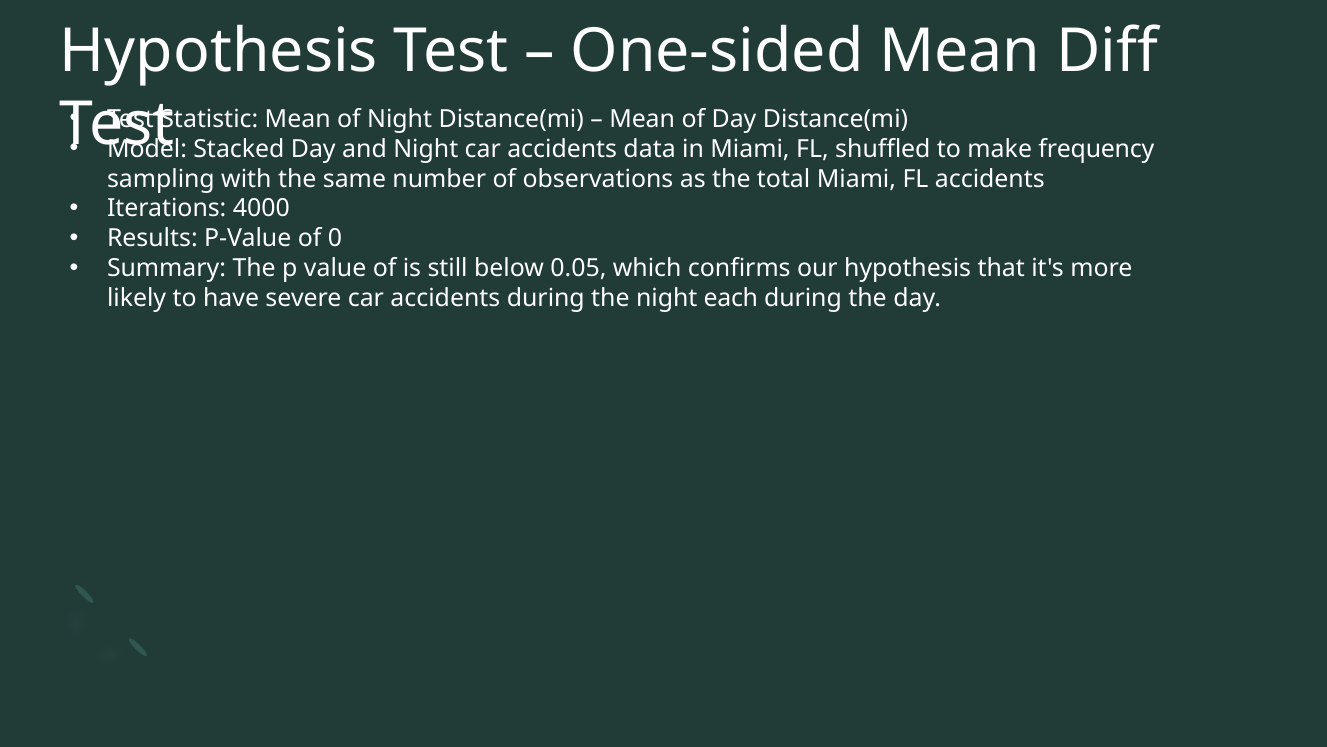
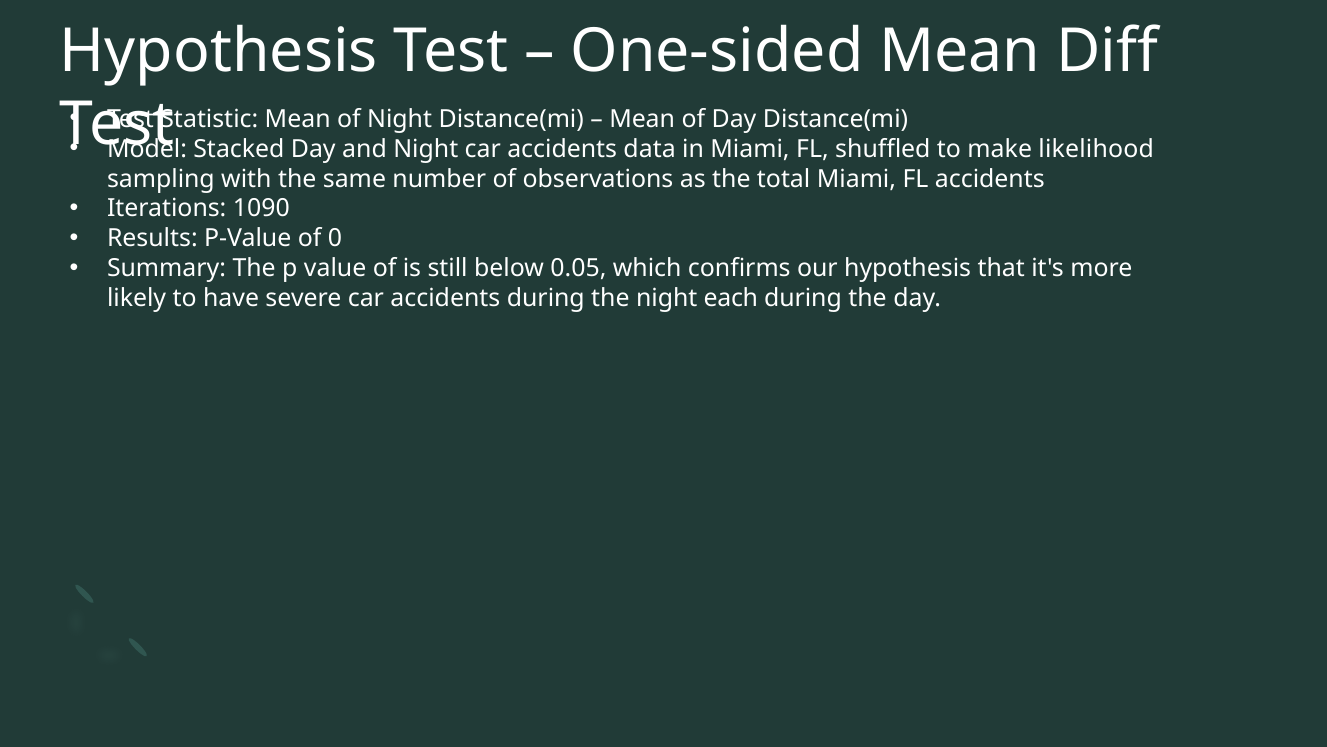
frequency: frequency -> likelihood (1096, 149)
4000: 4000 -> 1090 (261, 209)
